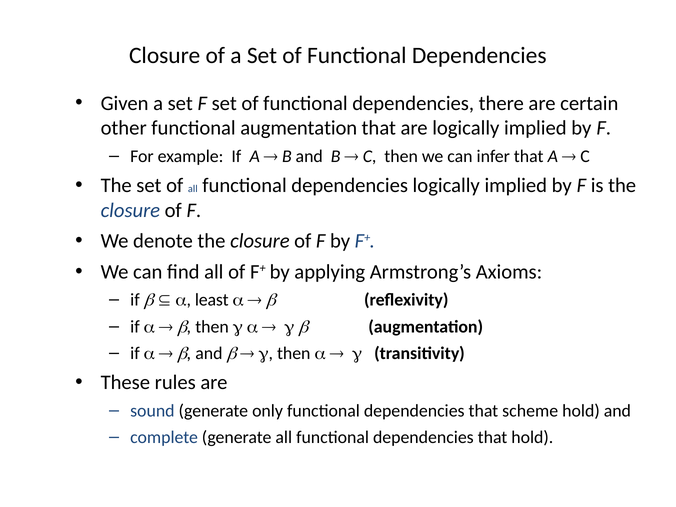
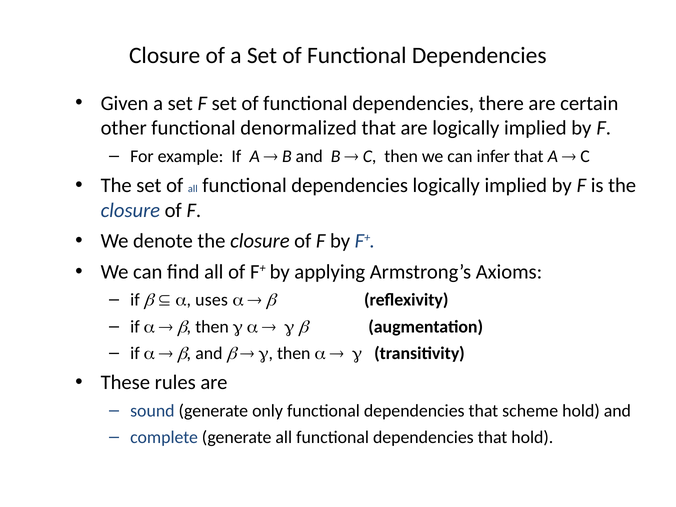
functional augmentation: augmentation -> denormalized (299, 128)
least: least -> uses (212, 300)
